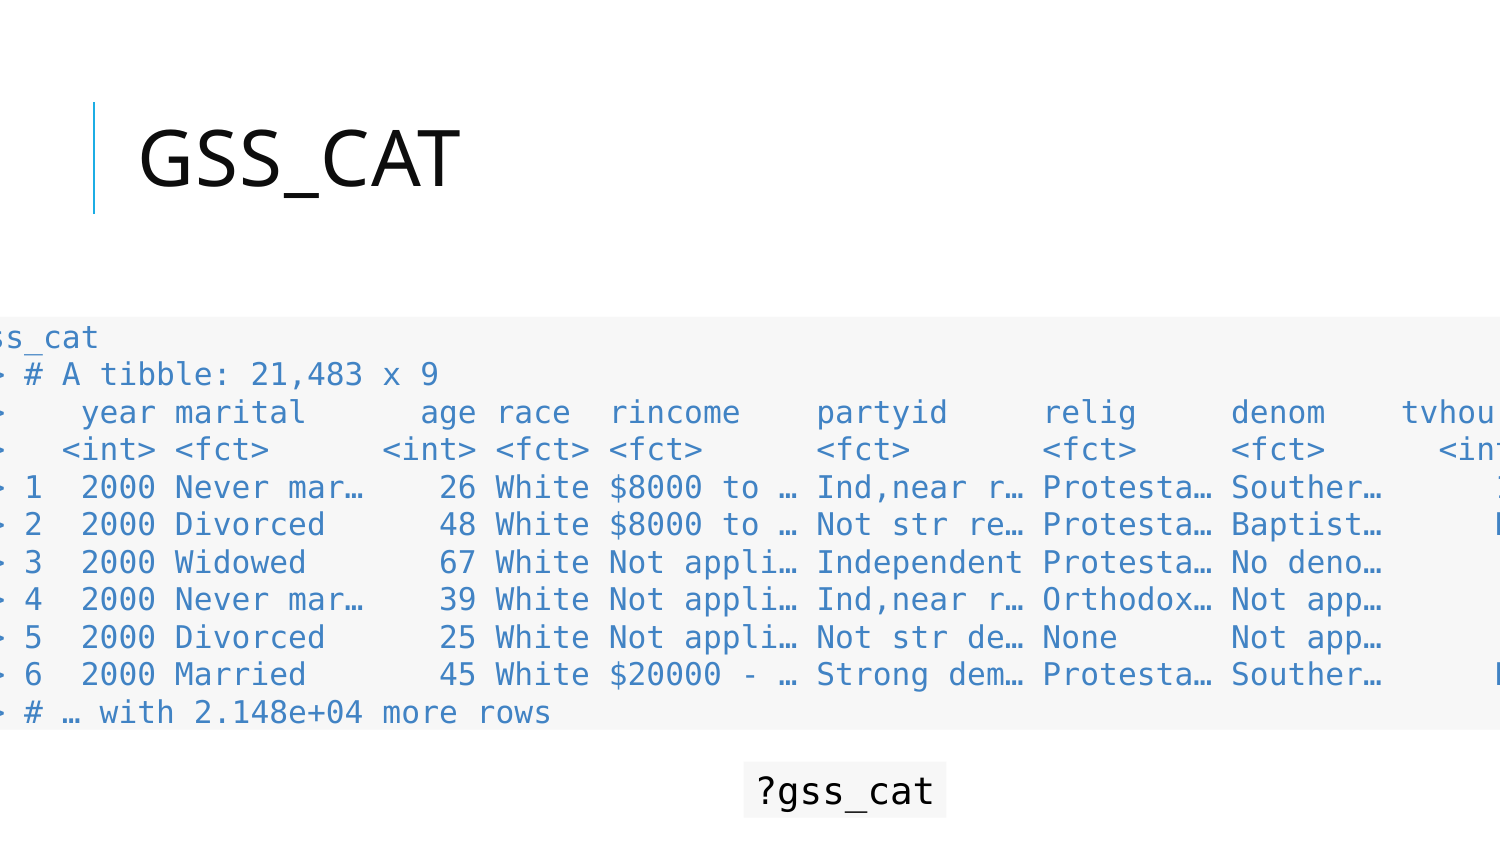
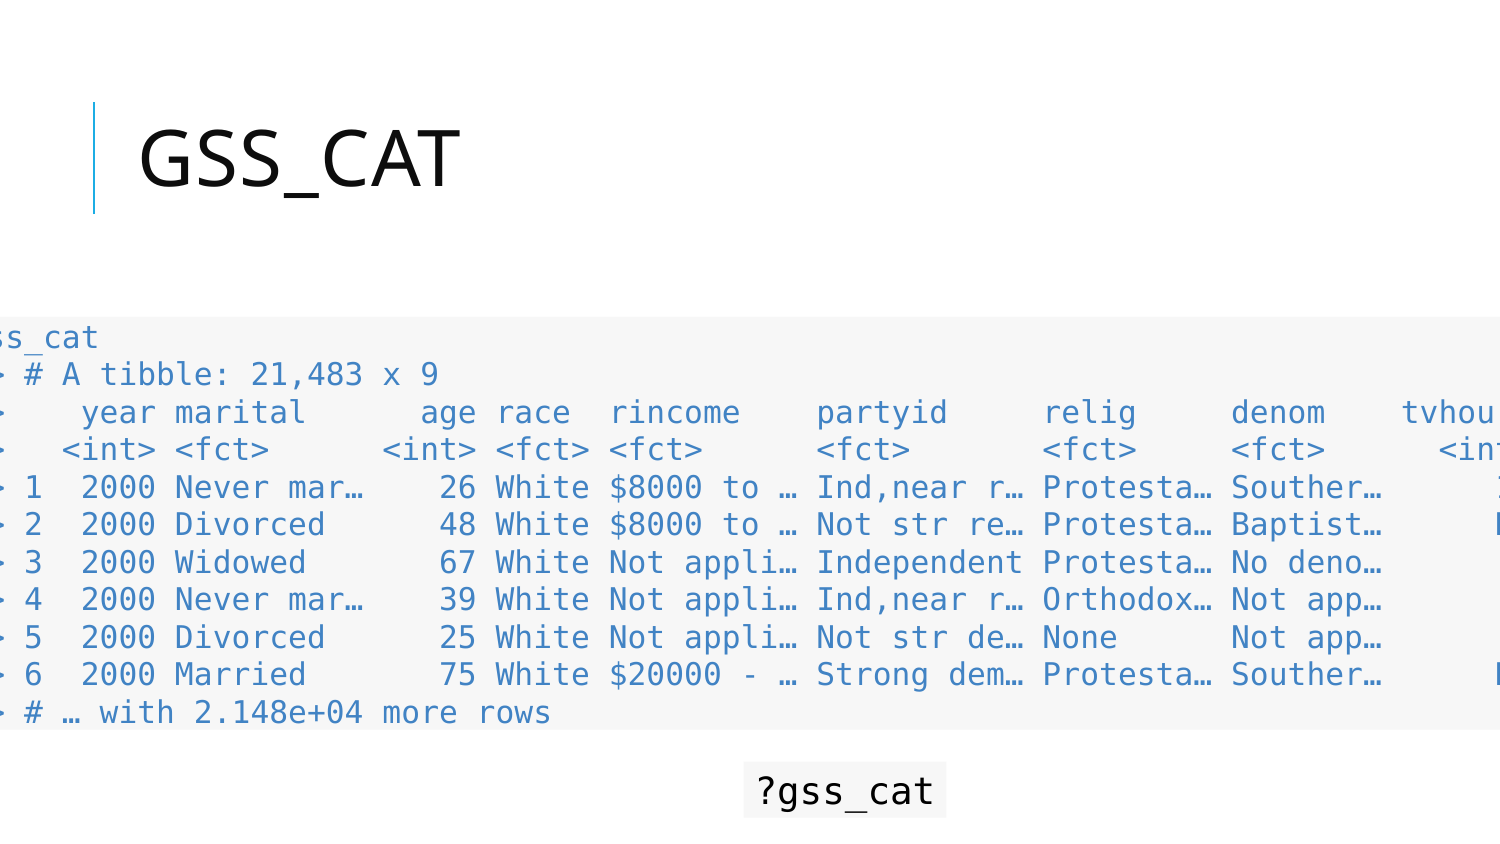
45: 45 -> 75 (458, 675)
